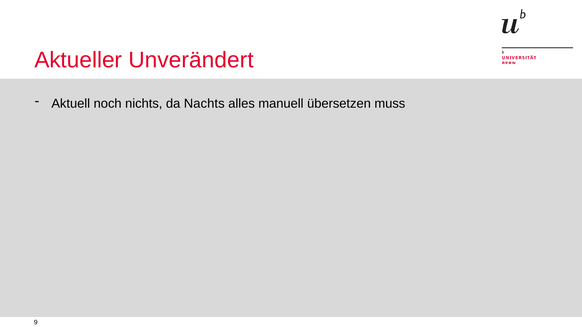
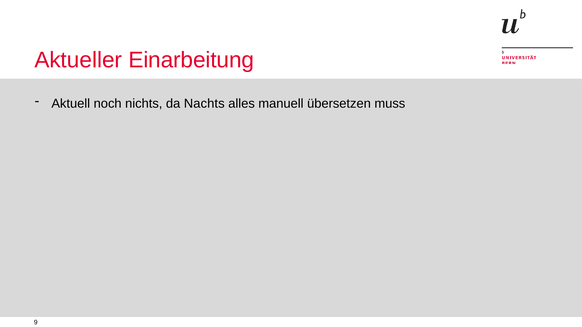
Unverändert: Unverändert -> Einarbeitung (191, 60)
